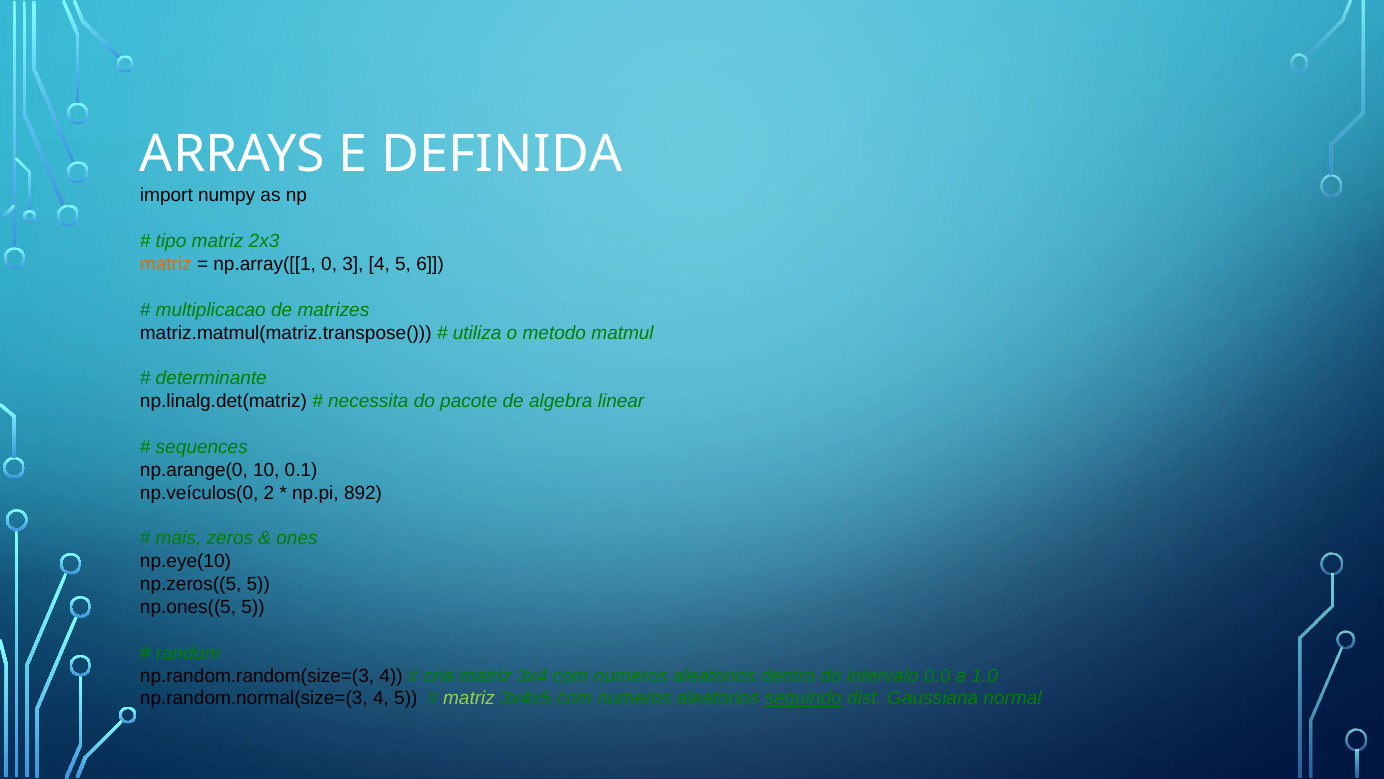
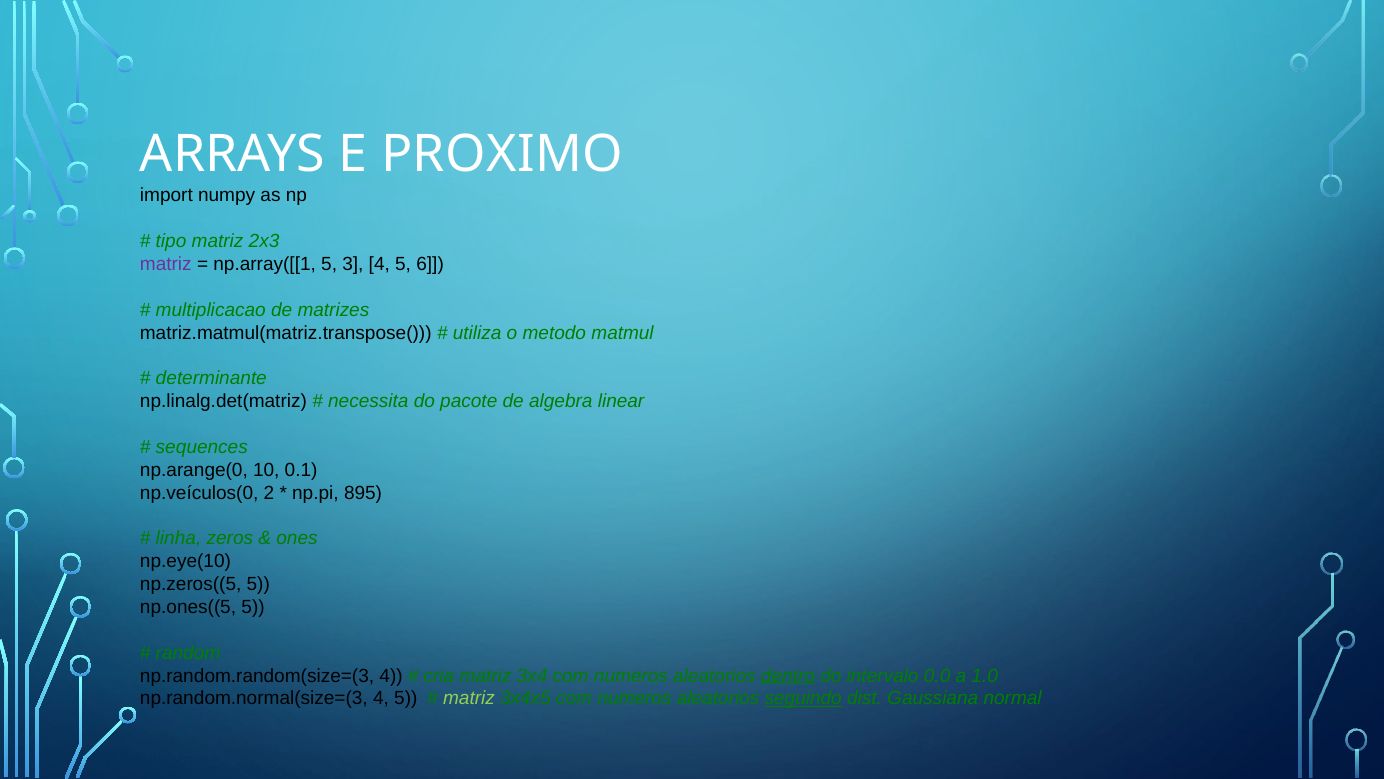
DEFINIDA: DEFINIDA -> PROXIMO (502, 154)
matriz colour: orange -> purple (166, 264)
np.array([[1 0: 0 -> 5 (329, 264)
892: 892 -> 895 (363, 493)
mais: mais -> linha (179, 538)
dentro underline: none -> present (788, 675)
